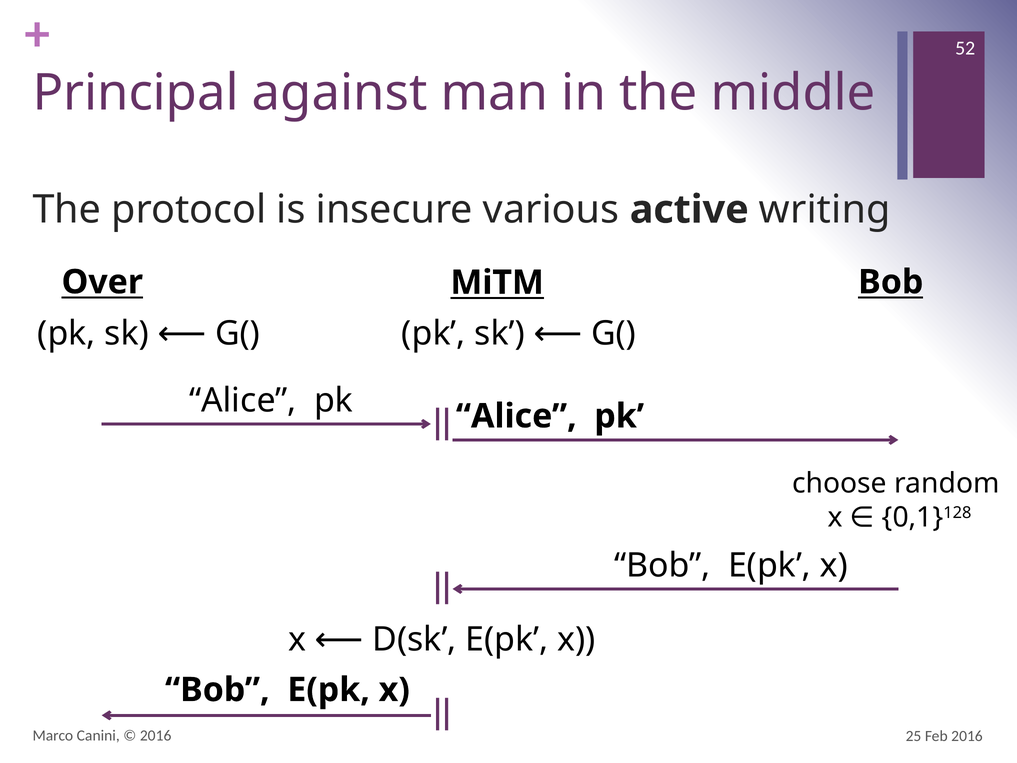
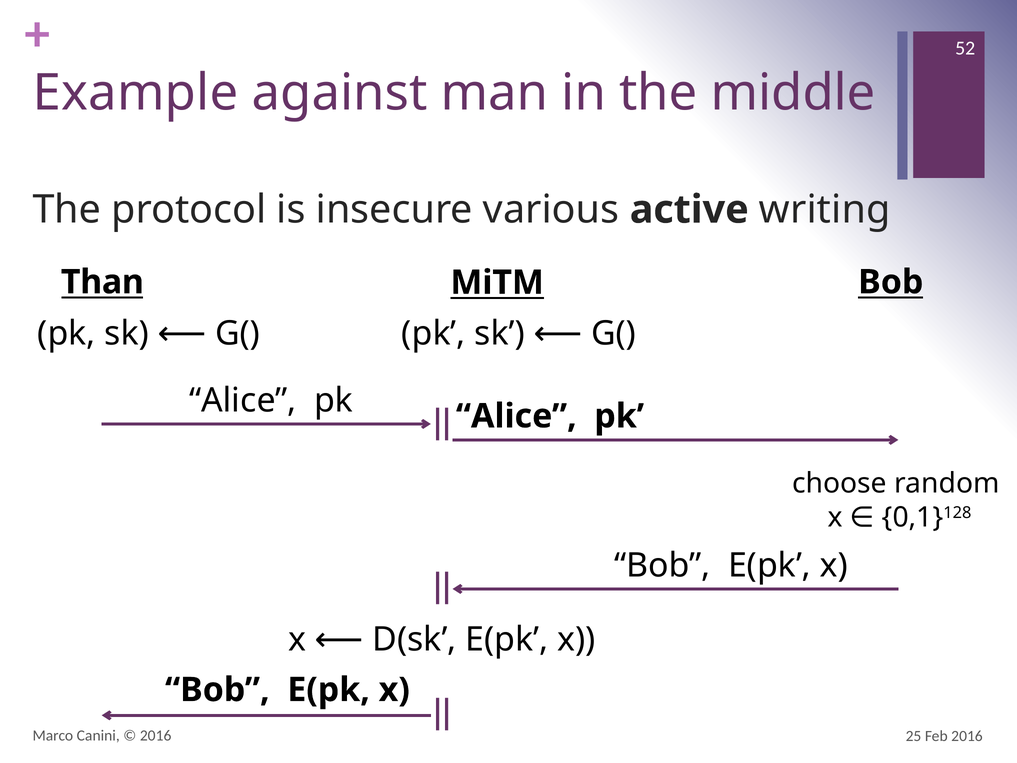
Principal: Principal -> Example (135, 93)
Over: Over -> Than (102, 282)
